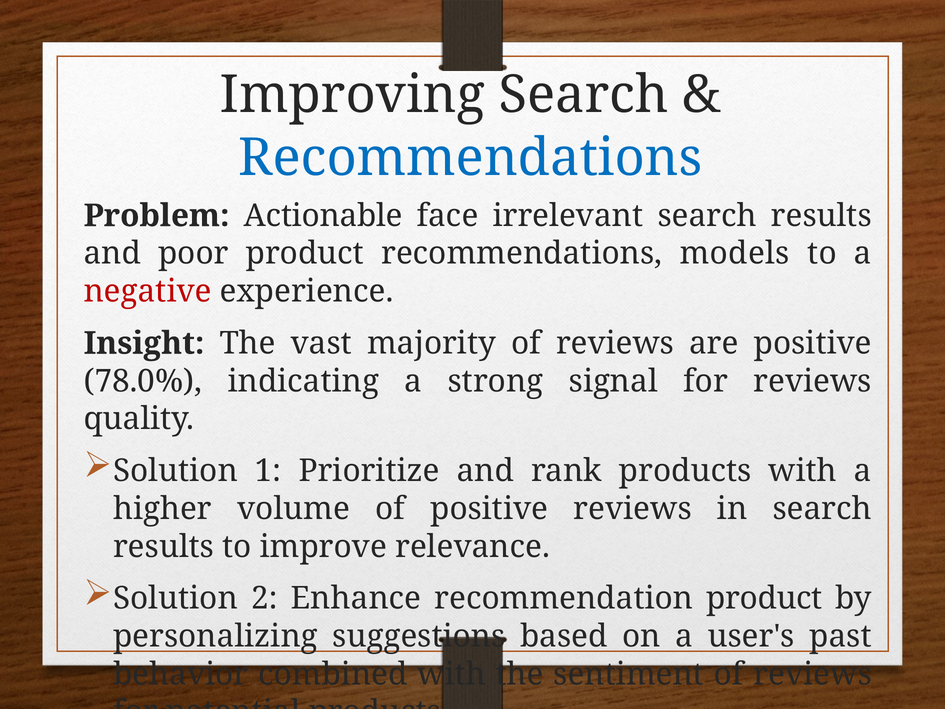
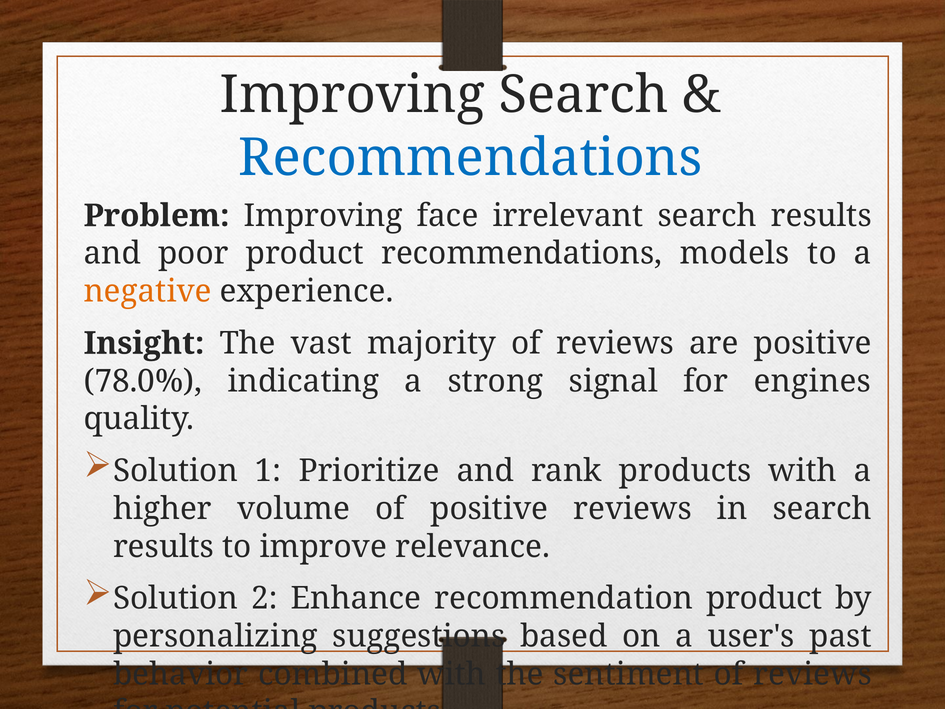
Problem Actionable: Actionable -> Improving (323, 216)
negative colour: red -> orange (148, 291)
for reviews: reviews -> engines (812, 381)
